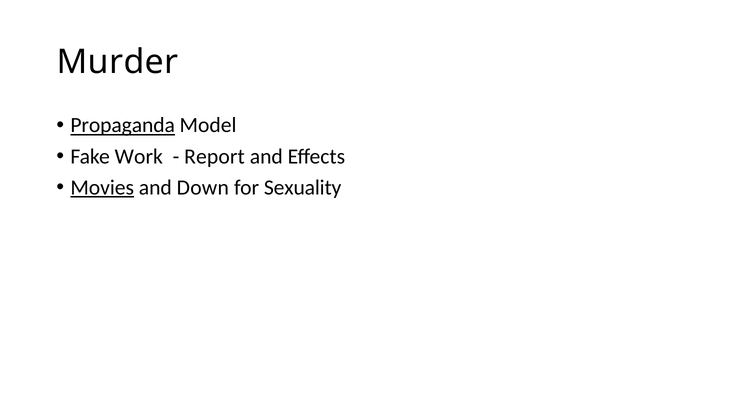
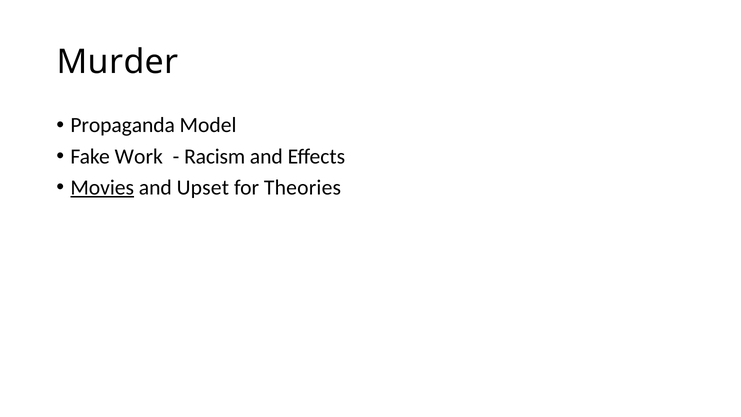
Propaganda underline: present -> none (123, 125)
Report: Report -> Racism (215, 156)
Down: Down -> Upset (203, 187)
Sexuality: Sexuality -> Theories (302, 187)
